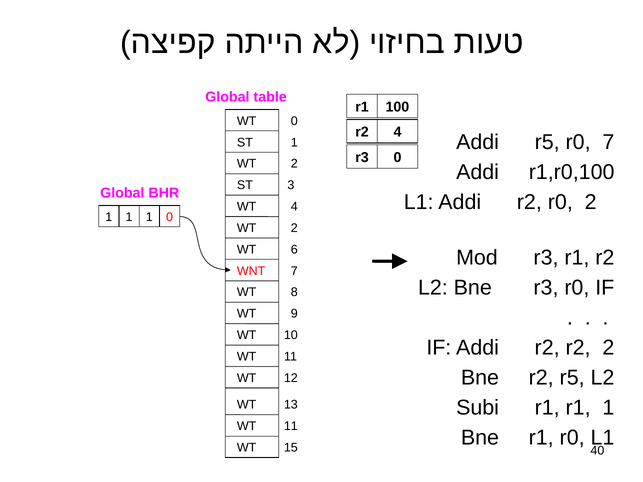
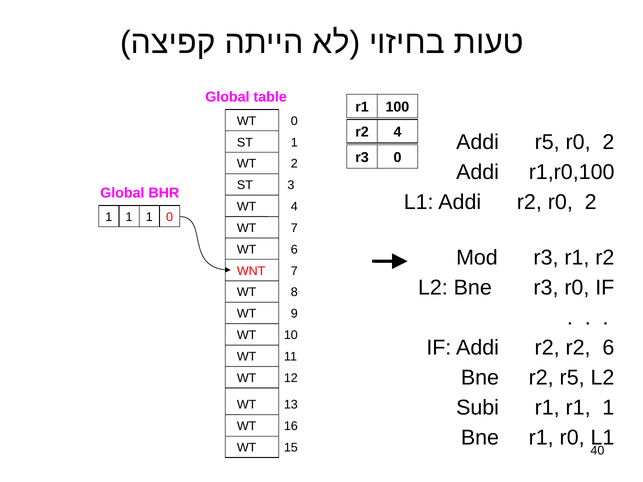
r5 r0 7: 7 -> 2 (608, 142)
2: 2 -> 7 (294, 228)
r2 2: 2 -> 6 (608, 348)
11: 11 -> 16 (291, 426)
